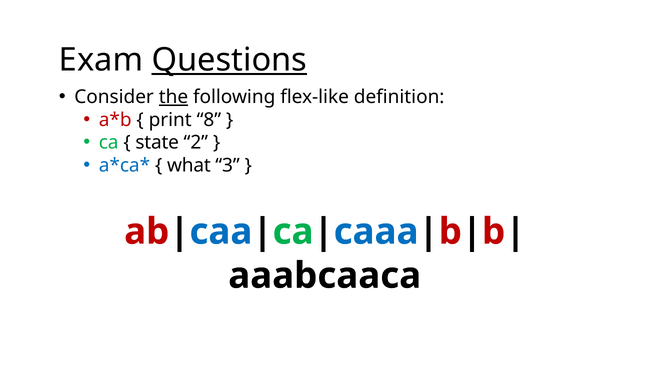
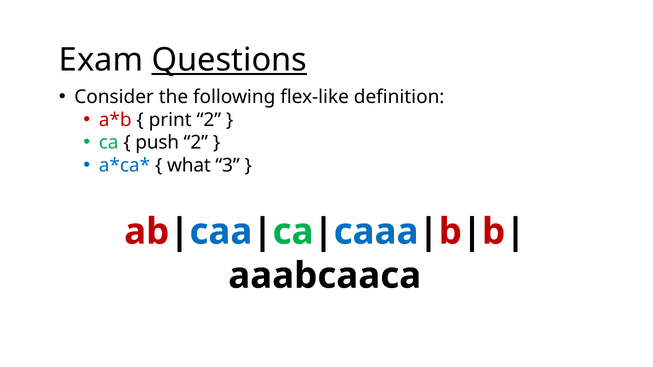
the underline: present -> none (173, 97)
print 8: 8 -> 2 (209, 120)
state: state -> push (157, 143)
